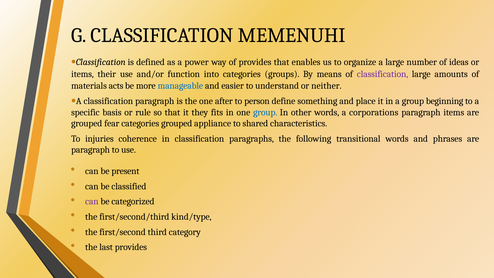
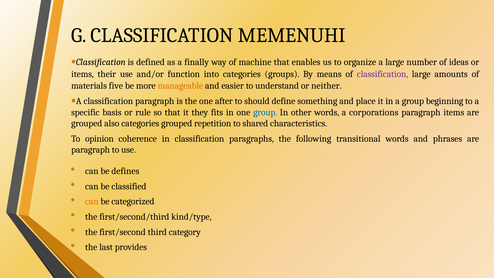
power: power -> finally (197, 62)
of provides: provides -> machine (255, 62)
acts: acts -> five (116, 86)
manageable colour: blue -> orange (180, 86)
person: person -> should (257, 101)
fear: fear -> also (112, 123)
appliance: appliance -> repetition (213, 123)
injuries: injuries -> opinion (99, 139)
present: present -> defines (125, 171)
can colour: purple -> orange (92, 201)
